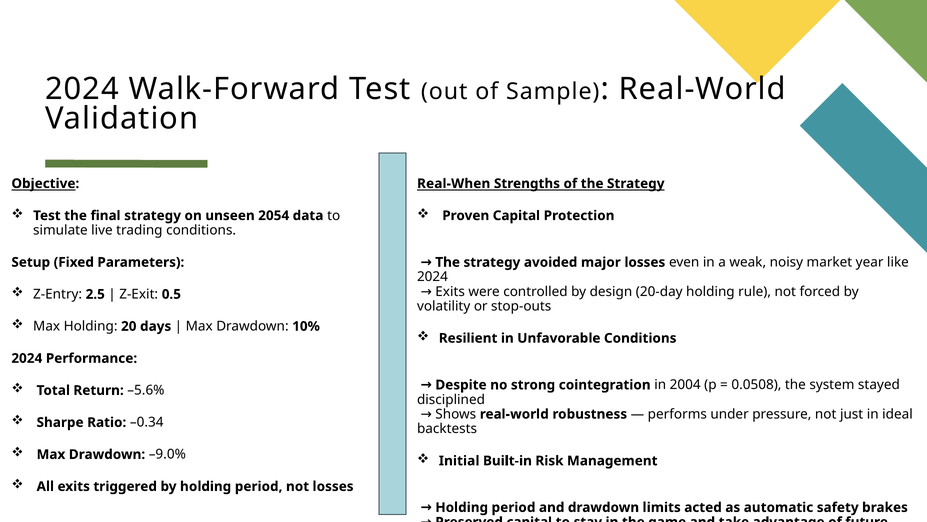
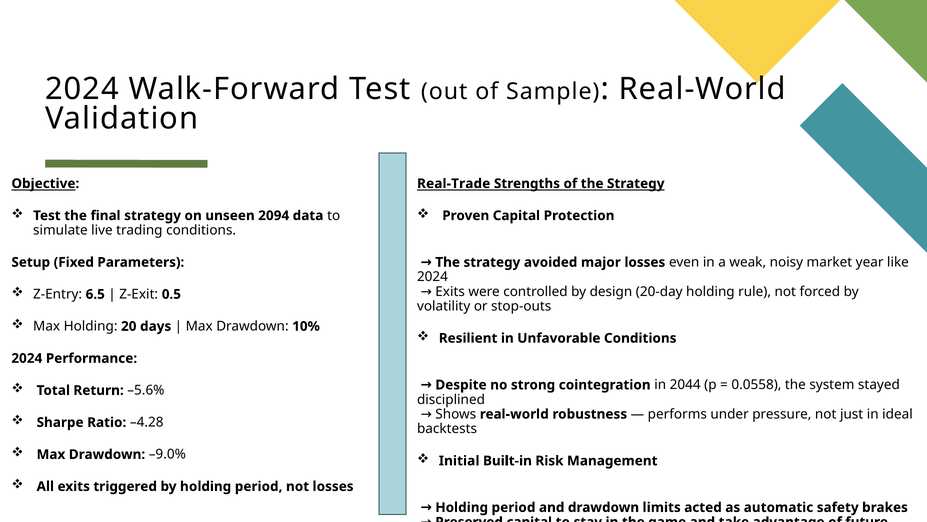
Real-When: Real-When -> Real-Trade (454, 183)
2054: 2054 -> 2094 (274, 215)
2.5: 2.5 -> 6.5 (95, 294)
2004: 2004 -> 2044 (685, 384)
0.0508: 0.0508 -> 0.0558 (756, 384)
–0.34: –0.34 -> –4.28 (147, 422)
